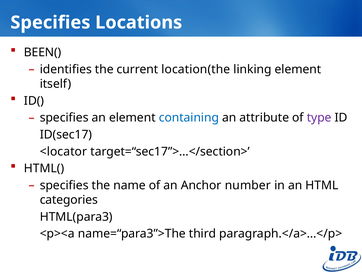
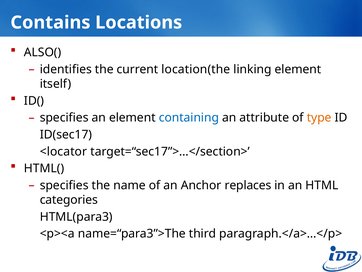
Specifies: Specifies -> Contains (50, 22)
BEEN(: BEEN( -> ALSO( (43, 52)
type colour: purple -> orange (319, 117)
number: number -> replaces (248, 185)
